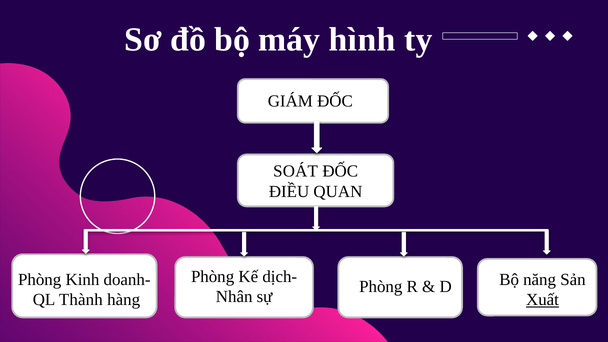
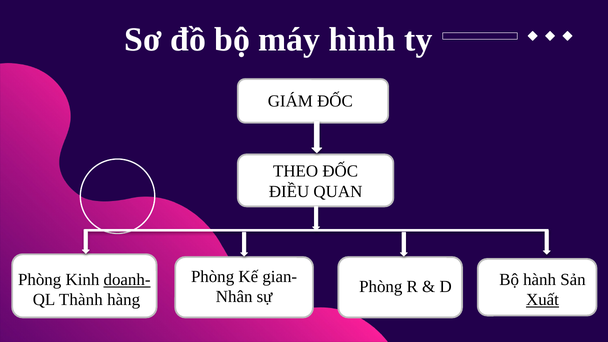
SOÁT: SOÁT -> THEO (296, 171)
dịch-: dịch- -> gian- (280, 277)
doanh- underline: none -> present (127, 280)
năng: năng -> hành (540, 280)
